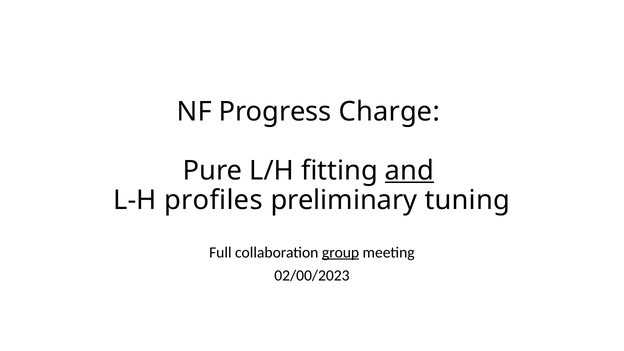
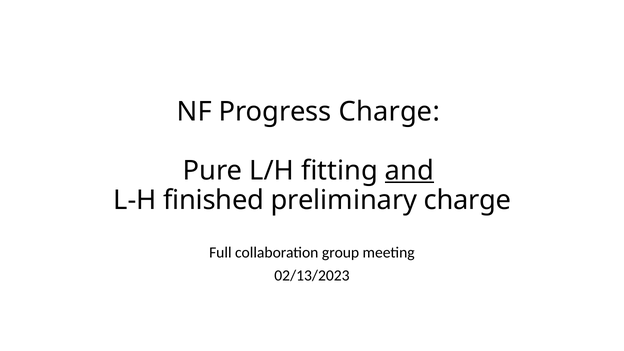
profiles: profiles -> finished (214, 200)
preliminary tuning: tuning -> charge (468, 200)
group underline: present -> none (341, 252)
02/00/2023: 02/00/2023 -> 02/13/2023 (312, 276)
